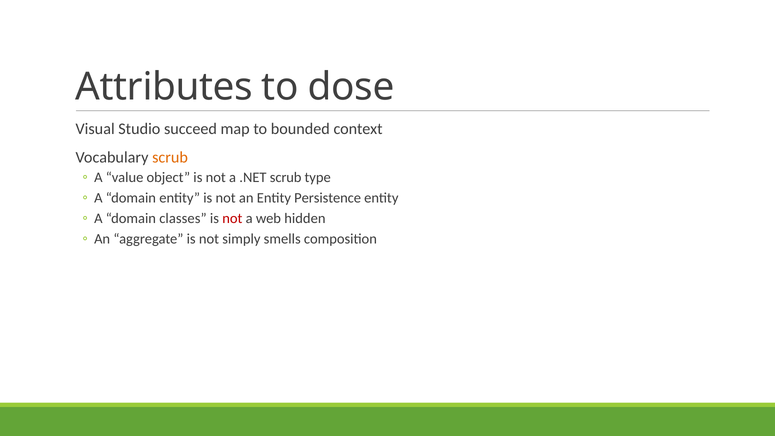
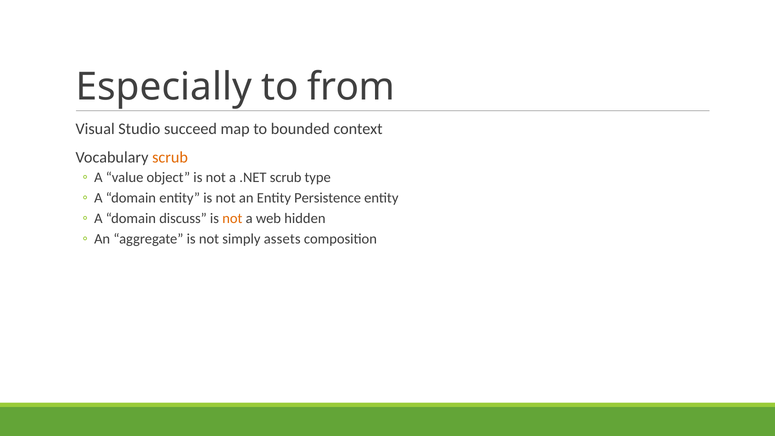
Attributes: Attributes -> Especially (164, 87)
dose: dose -> from (351, 87)
classes: classes -> discuss (183, 219)
not colour: red -> orange (232, 219)
smells: smells -> assets (282, 239)
